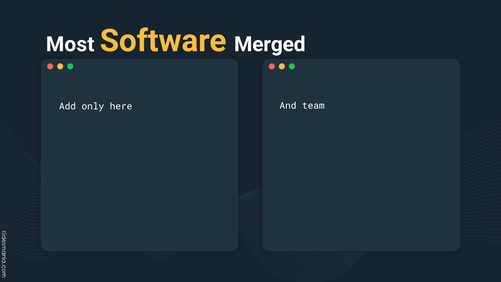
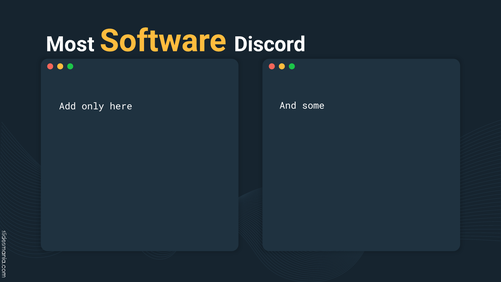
Merged: Merged -> Discord (270, 44)
team: team -> some (313, 106)
